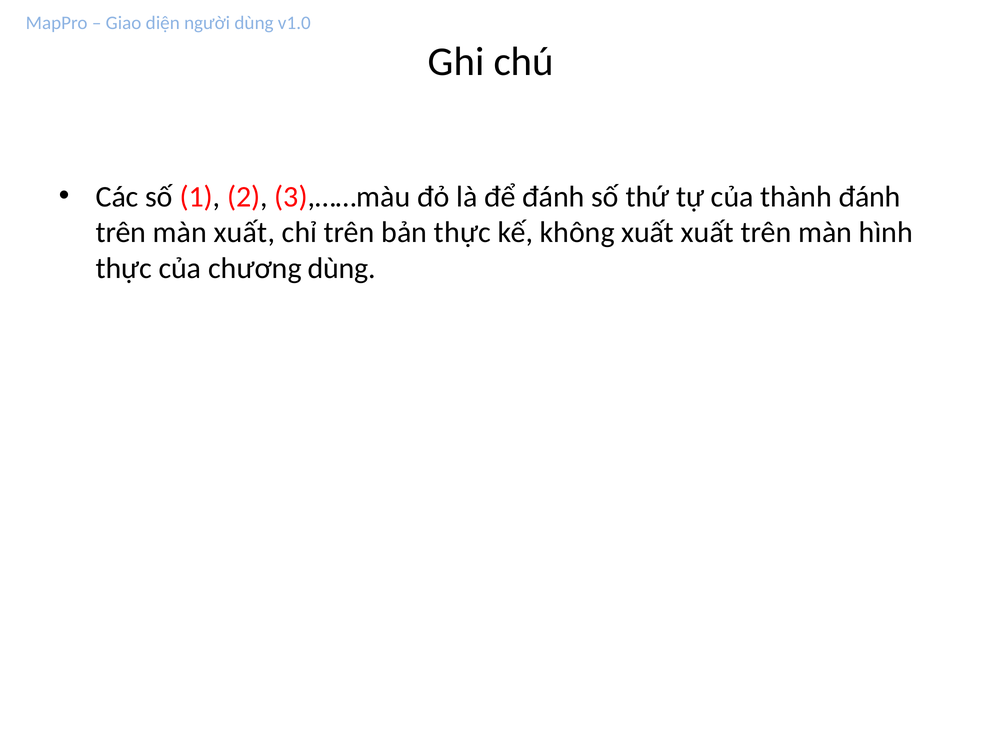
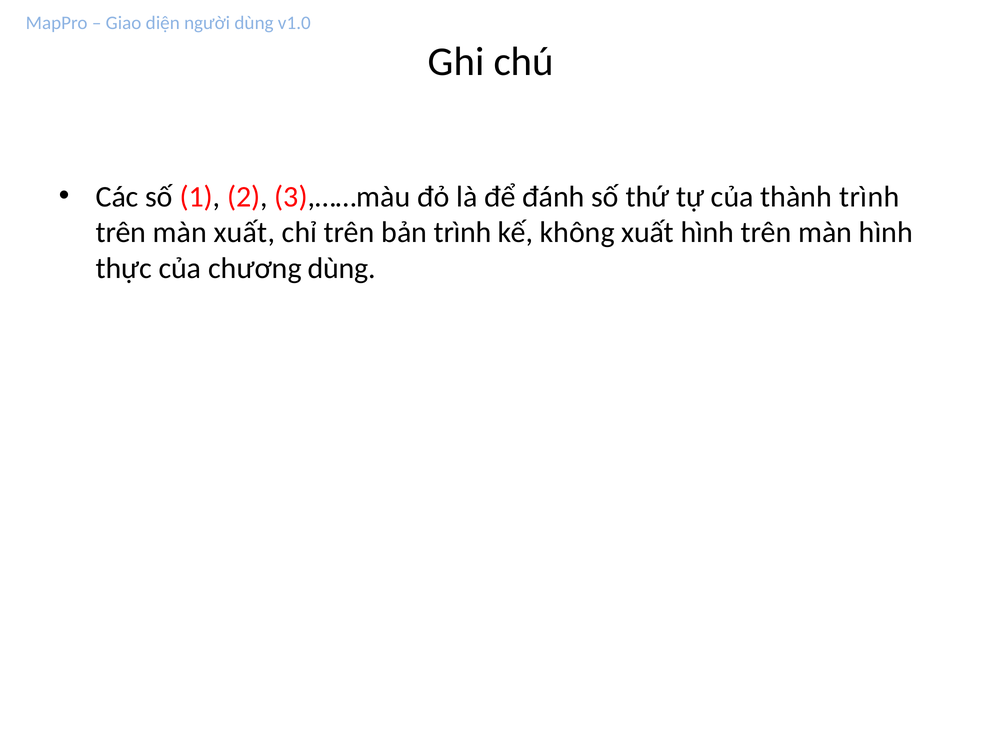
thành đánh: đánh -> trình (869, 197)
bản thực: thực -> trình (463, 233)
xuất xuất: xuất -> hình (707, 233)
